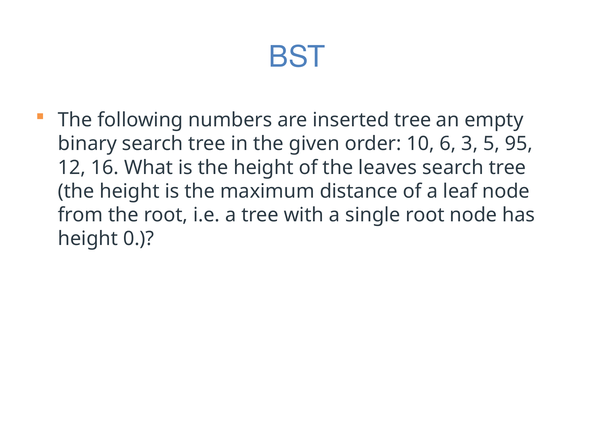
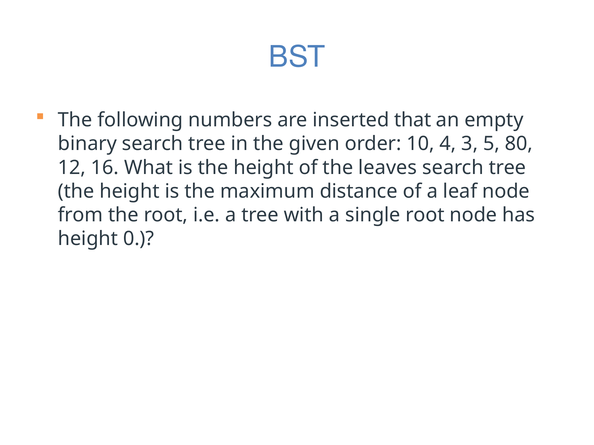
inserted tree: tree -> that (413, 120)
6: 6 -> 4 (448, 144)
95: 95 -> 80 (519, 144)
